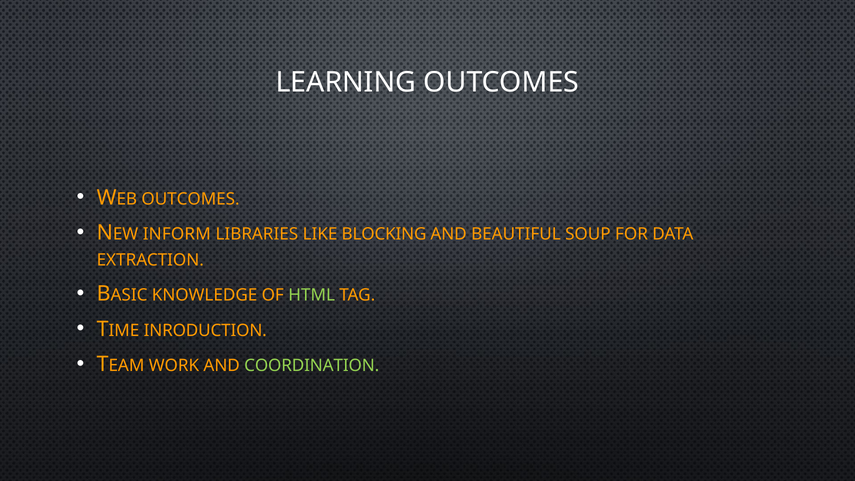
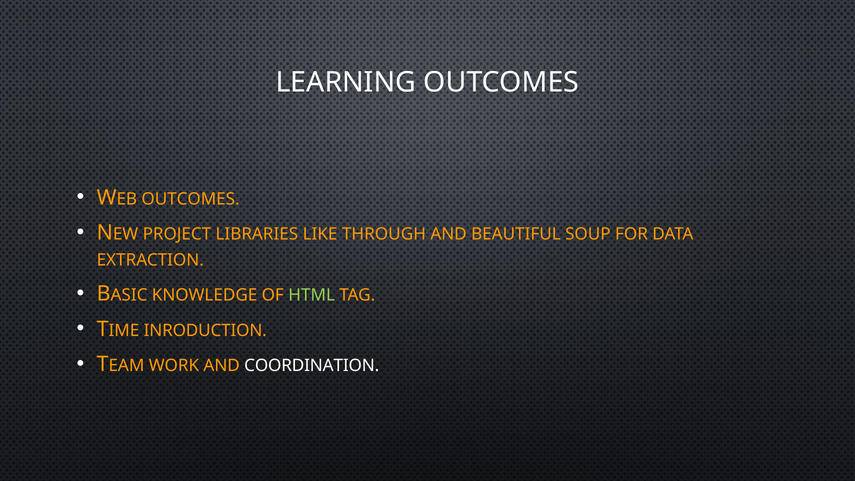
INFORM: INFORM -> PROJECT (177, 234)
BLOCKING: BLOCKING -> THROUGH (384, 234)
COORDINATION colour: light green -> white (312, 366)
